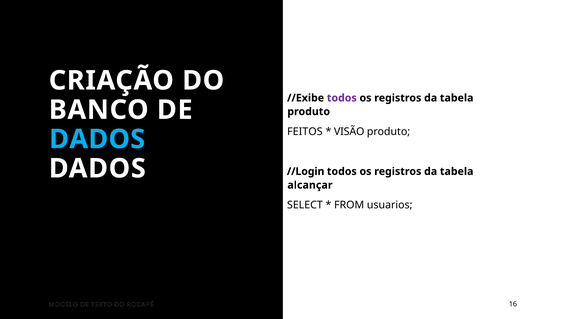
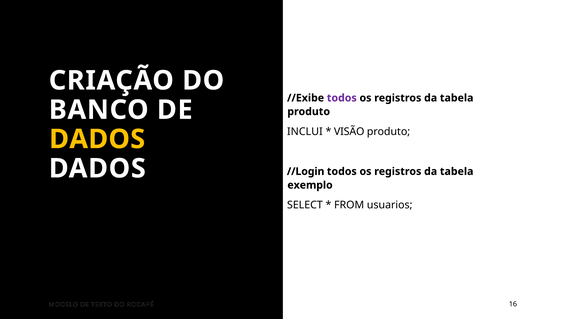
FEITOS: FEITOS -> INCLUI (305, 131)
DADOS colour: light blue -> yellow (97, 139)
alcançar: alcançar -> exemplo (310, 185)
